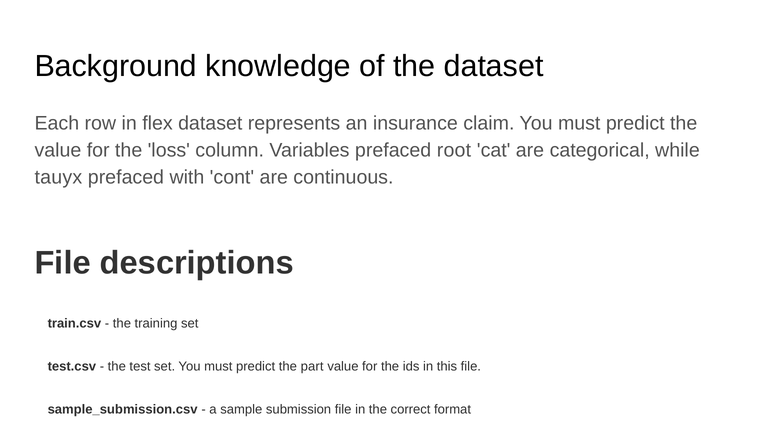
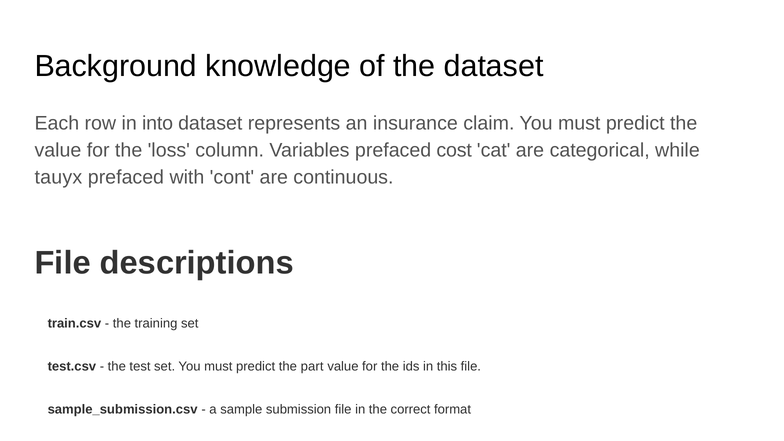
flex: flex -> into (158, 123)
root: root -> cost (454, 150)
